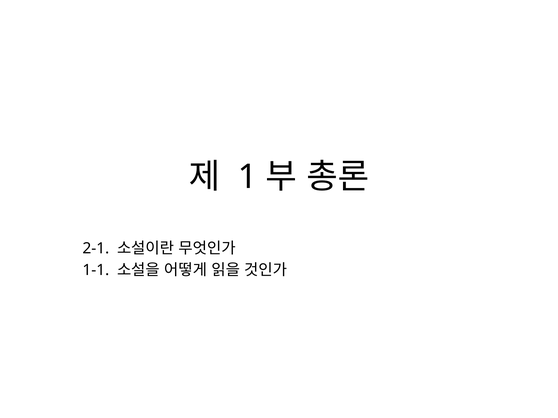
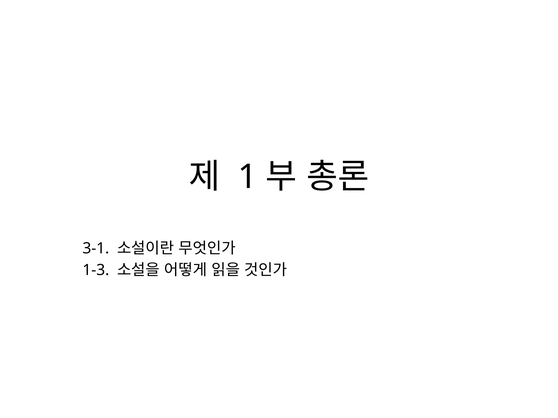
2-1: 2-1 -> 3-1 (96, 249)
1-1: 1-1 -> 1-3 (96, 271)
